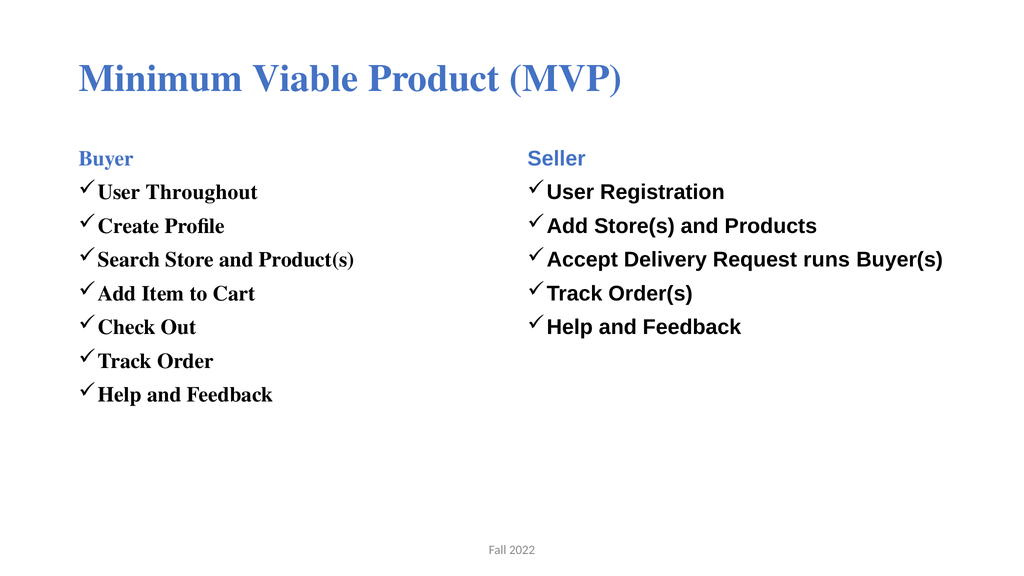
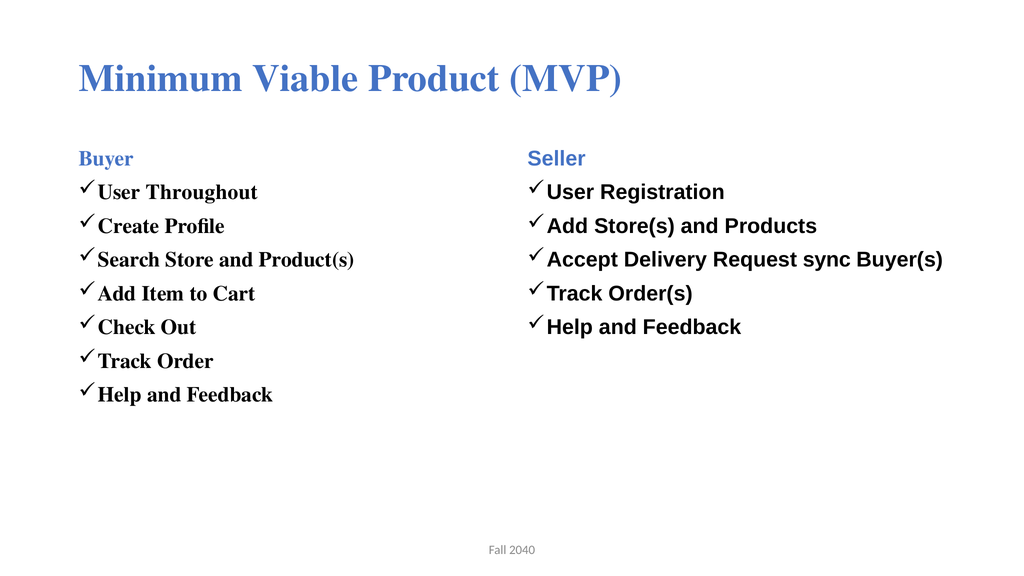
runs: runs -> sync (827, 260)
2022: 2022 -> 2040 (522, 550)
